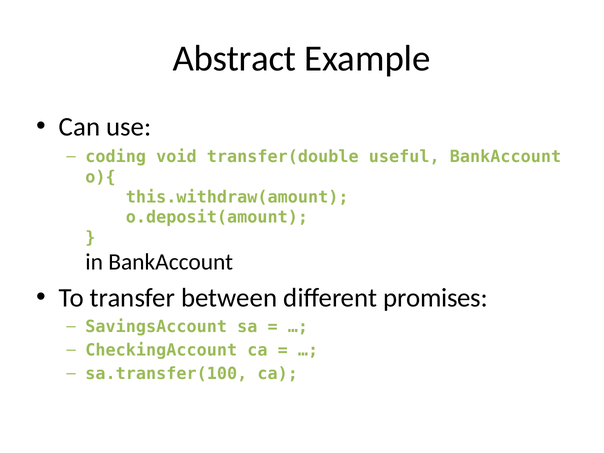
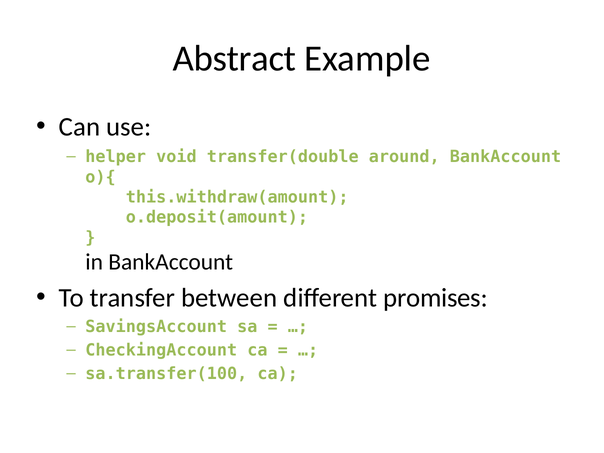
coding: coding -> helper (116, 157)
useful: useful -> around (404, 157)
